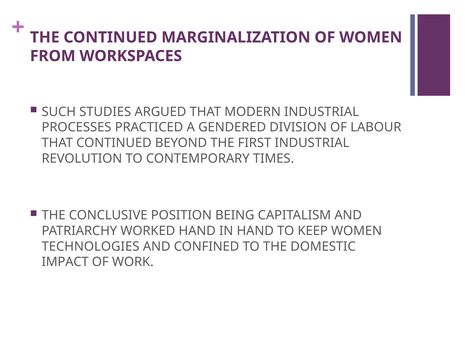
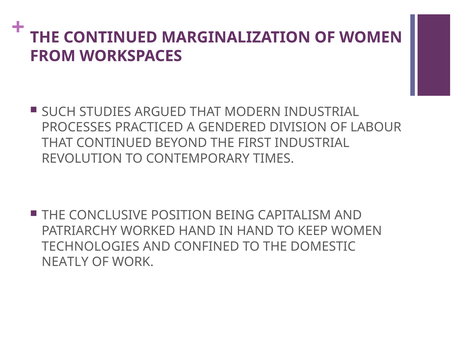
IMPACT: IMPACT -> NEATLY (65, 262)
